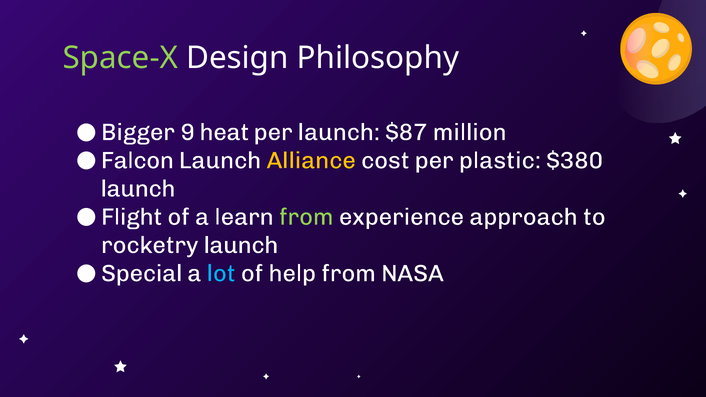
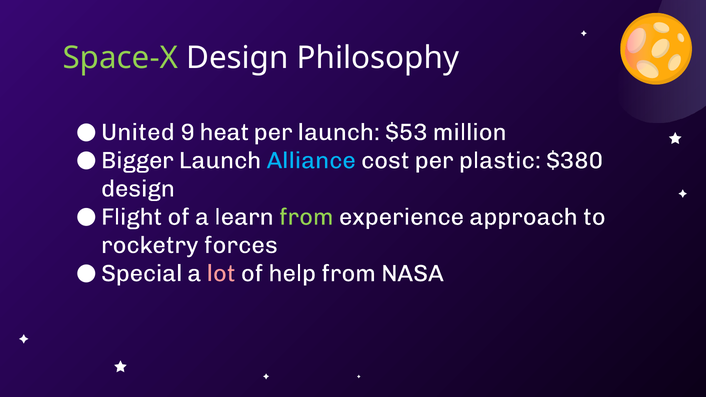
Bigger: Bigger -> United (138, 132)
$87: $87 -> $53 (406, 132)
Falcon: Falcon -> Bigger (137, 161)
Alliance colour: yellow -> light blue (311, 161)
launch: launch -> design (138, 189)
rocketry launch: launch -> forces (241, 245)
lot colour: light blue -> pink (221, 273)
